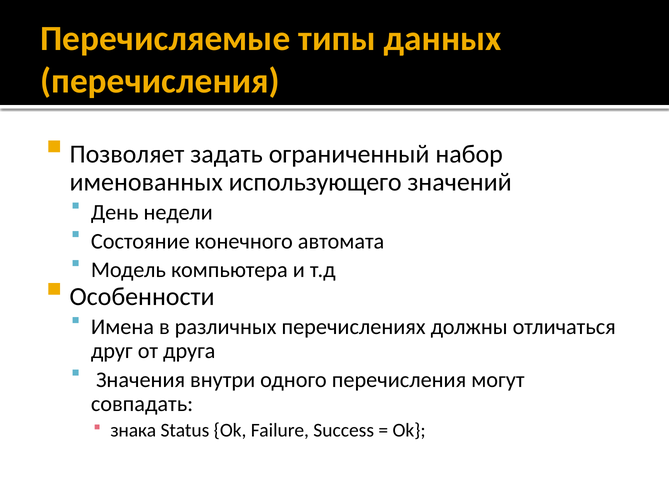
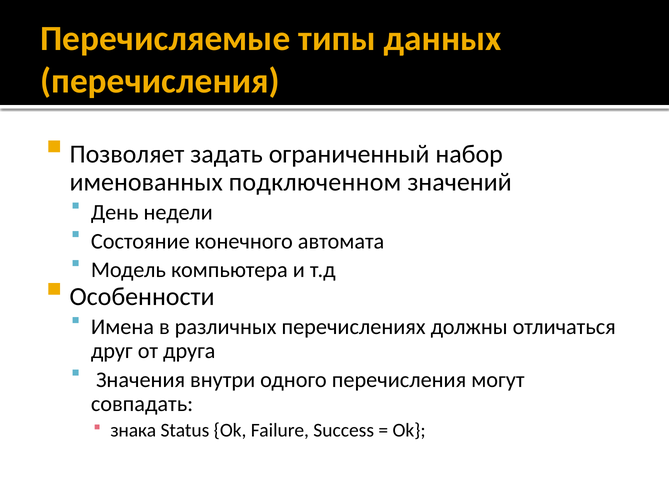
использующего: использующего -> подключенном (315, 182)
